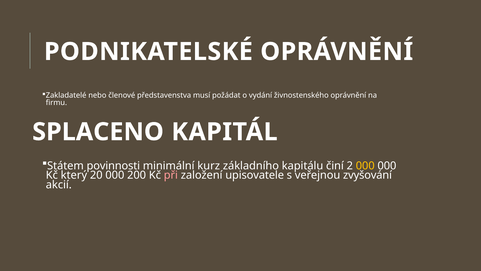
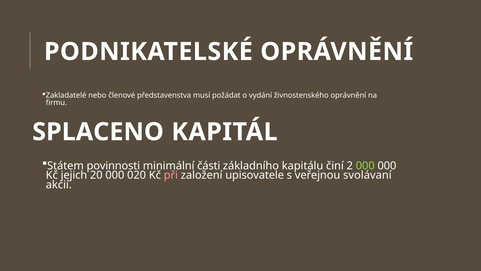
kurz: kurz -> části (209, 165)
000 colour: yellow -> light green (365, 165)
který: který -> jejich (74, 175)
200: 200 -> 020 (137, 175)
zvyšování: zvyšování -> svolávaní (367, 175)
